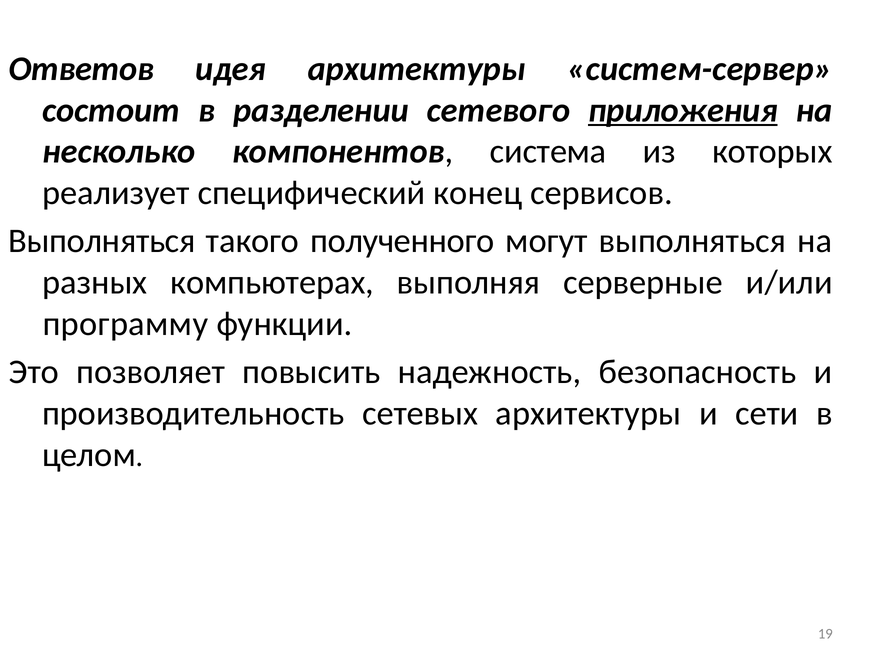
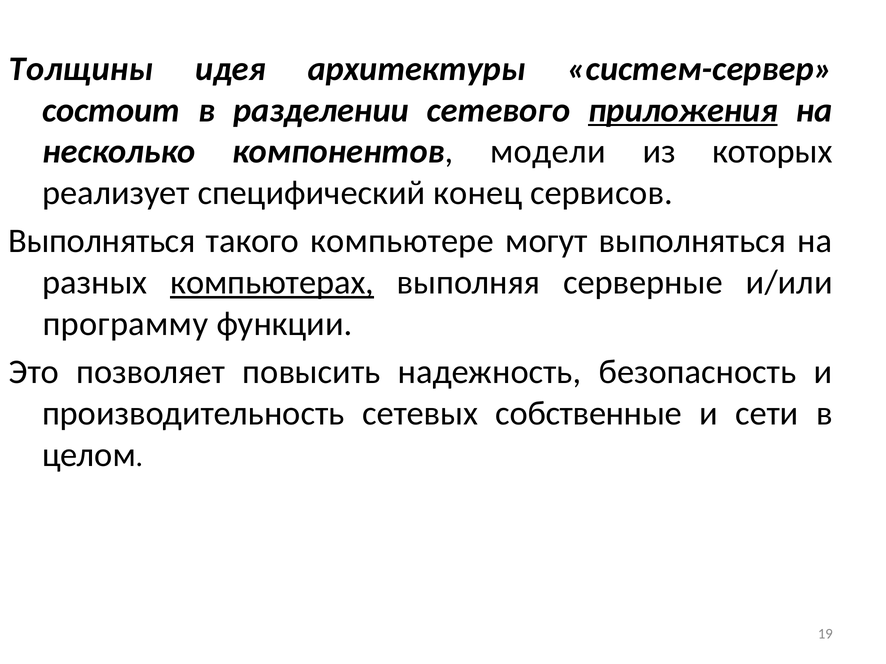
Ответов: Ответов -> Толщины (81, 69)
система: система -> модели (548, 152)
полученного: полученного -> компьютере (402, 241)
компьютерах underline: none -> present (272, 283)
сетевых архитектуры: архитектуры -> собственные (589, 414)
